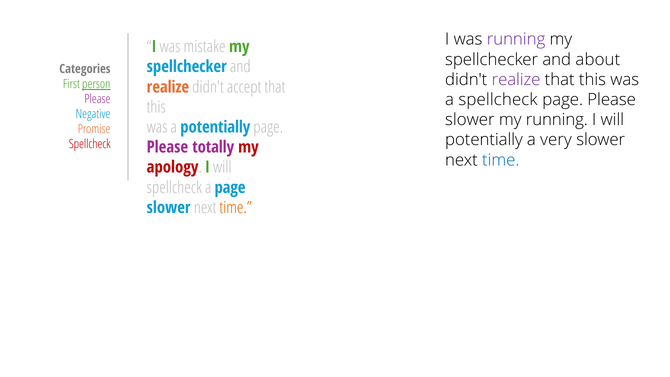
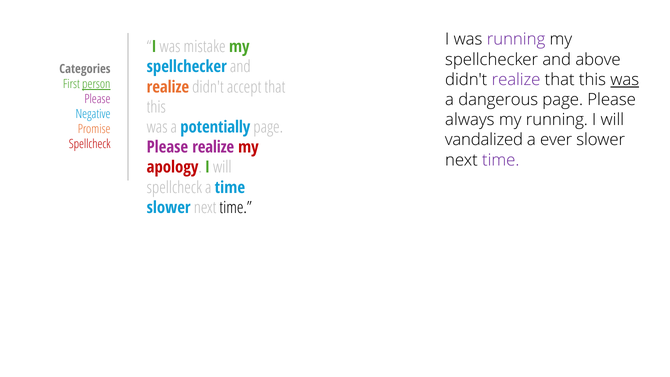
about: about -> above (598, 60)
was underline: none -> present (625, 80)
a spellcheck: spellcheck -> dangerous (498, 100)
slower: slower -> always (470, 120)
potentially: potentially -> vandalized (484, 140)
very: very -> ever (556, 140)
Please totally: totally -> realize (213, 147)
time colour: blue -> purple (501, 160)
a page: page -> time (230, 187)
time colour: orange -> black (236, 208)
